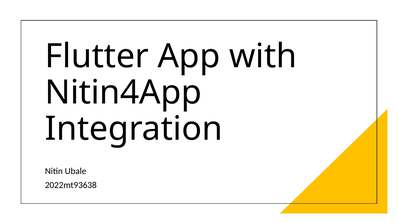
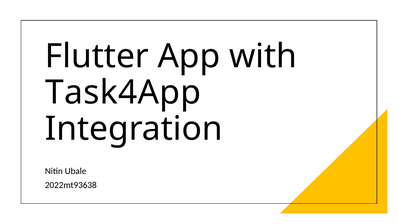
Nitin4App: Nitin4App -> Task4App (123, 92)
